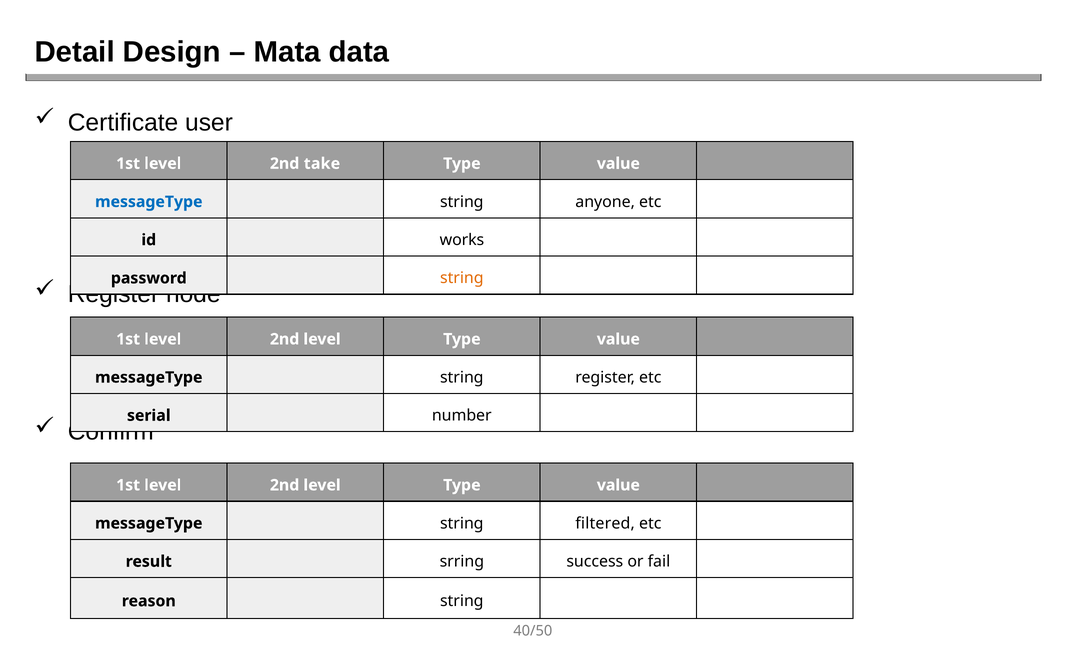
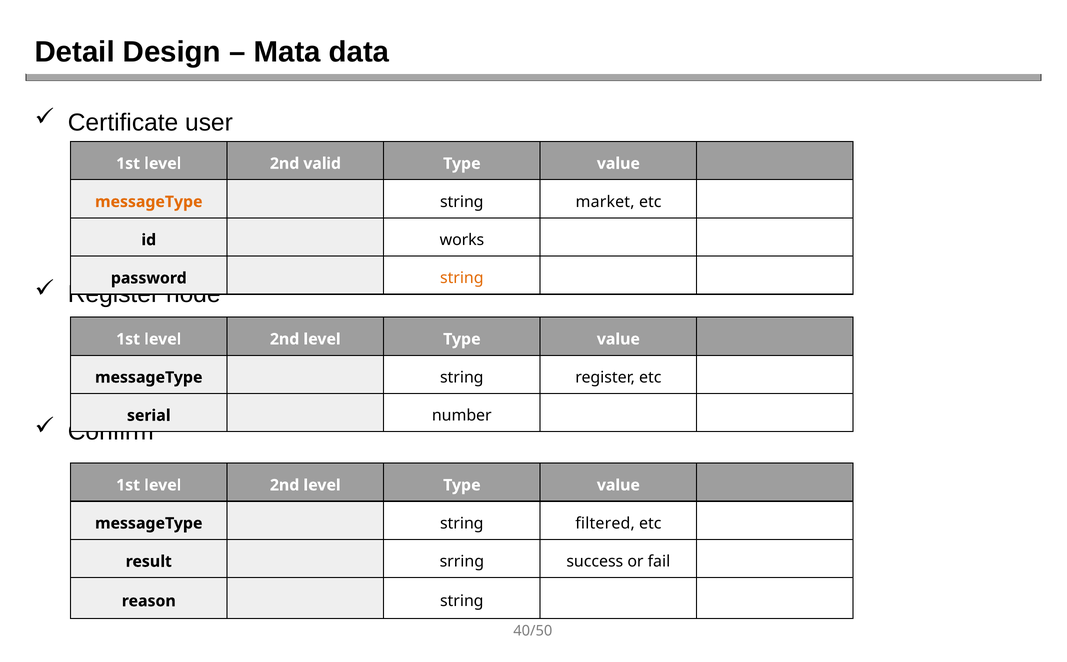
take: take -> valid (322, 164)
messageType colour: blue -> orange (149, 202)
anyone: anyone -> market (605, 202)
